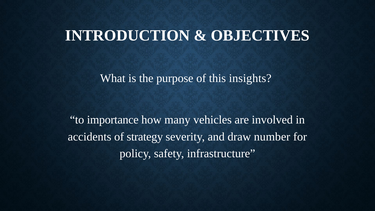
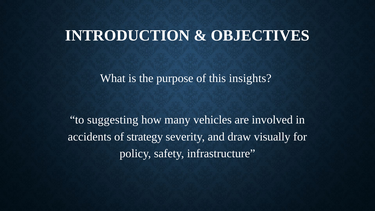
importance: importance -> suggesting (113, 120)
number: number -> visually (272, 137)
